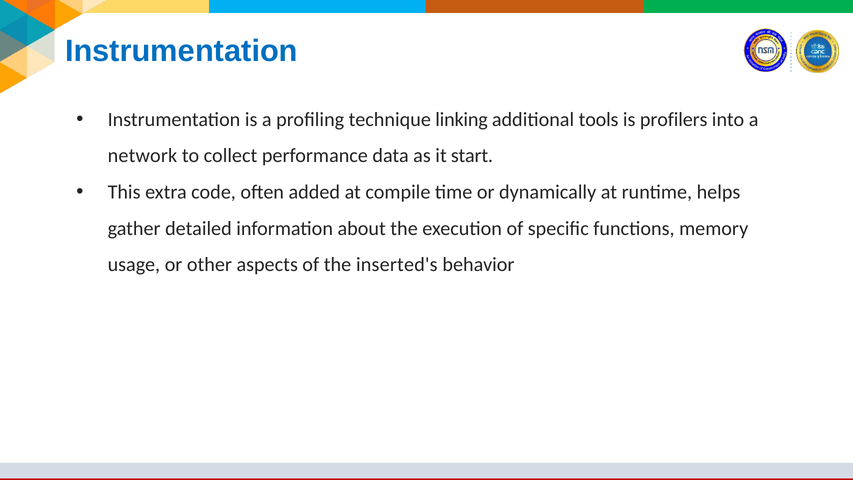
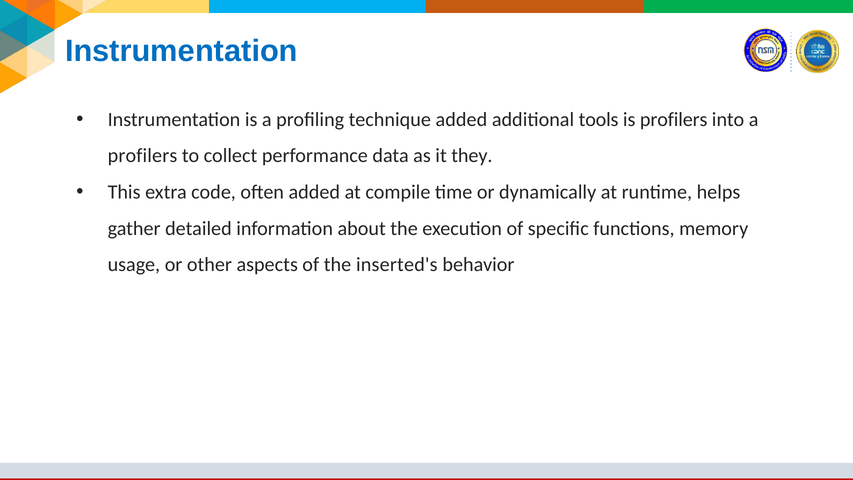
technique linking: linking -> added (461, 119)
network: network -> profilers (142, 156)
start: start -> they (472, 156)
